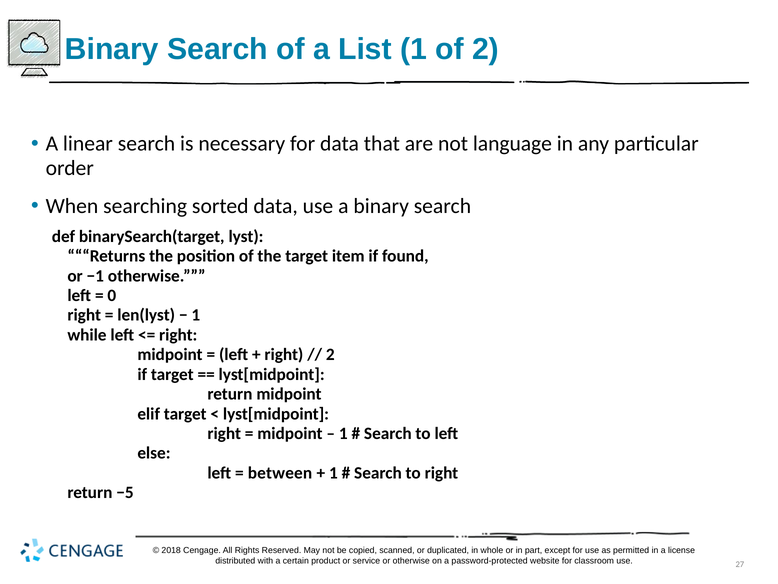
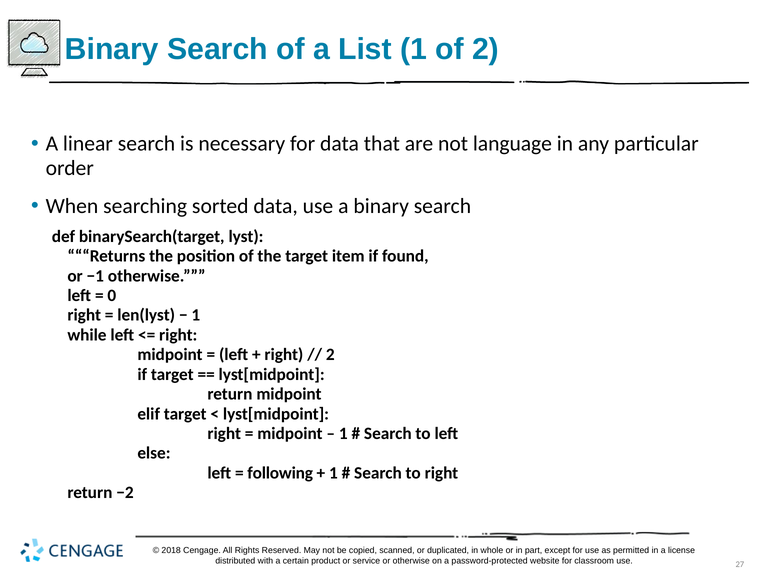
between: between -> following (280, 473)
−5: −5 -> −2 (125, 492)
